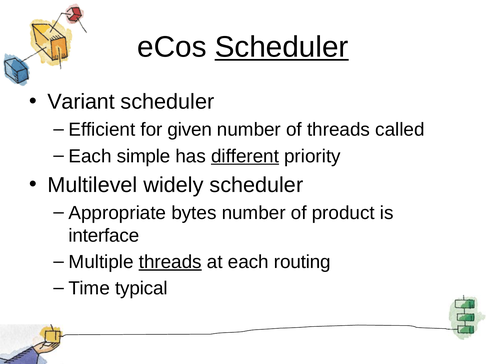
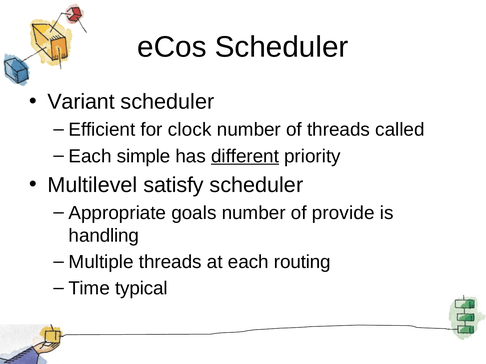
Scheduler underline: present -> none (282, 47)
given: given -> clock (190, 130)
widely: widely -> satisfy (174, 185)
bytes: bytes -> goals (194, 213)
product: product -> provide (343, 213)
interface: interface -> handling (104, 236)
threads underline: present -> none (170, 262)
